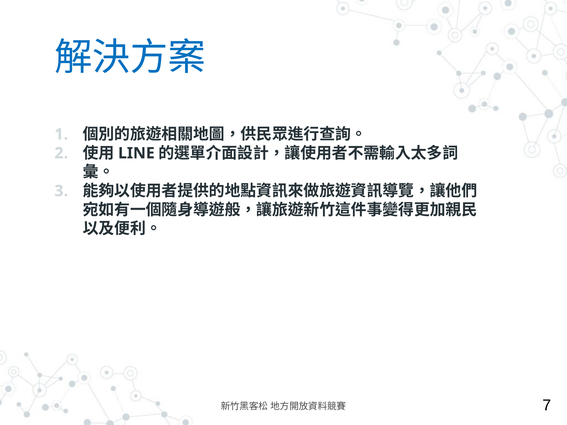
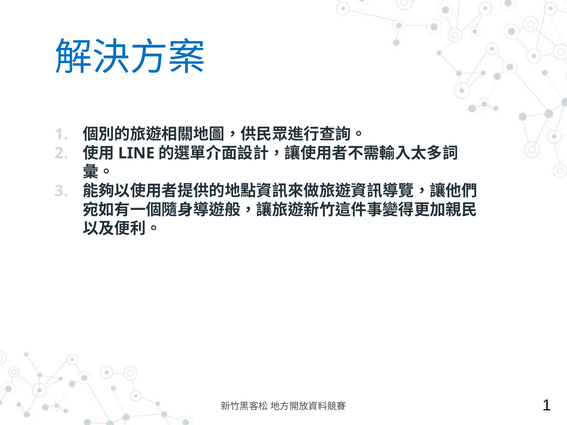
7: 7 -> 1 (547, 406)
